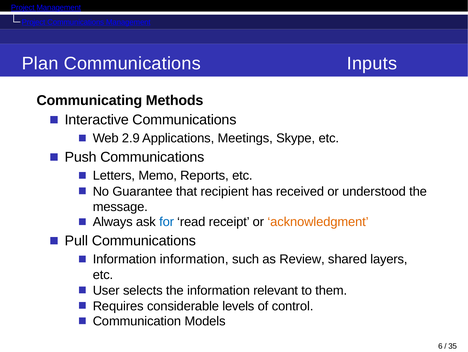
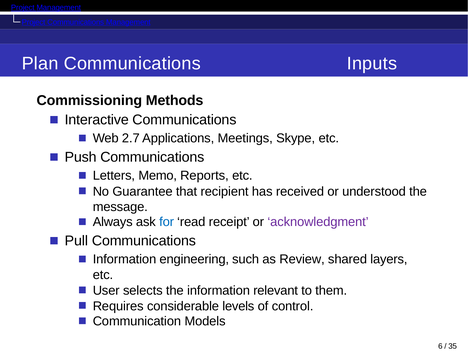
Communicating: Communicating -> Commissioning (89, 100)
2.9: 2.9 -> 2.7 (131, 138)
acknowledgment colour: orange -> purple (318, 221)
Information information: information -> engineering (194, 259)
